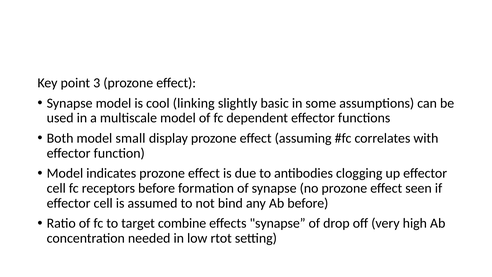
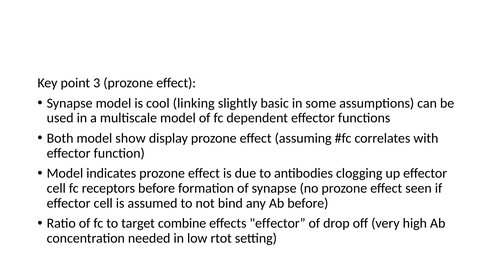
small: small -> show (131, 138)
effects synapse: synapse -> effector (278, 223)
